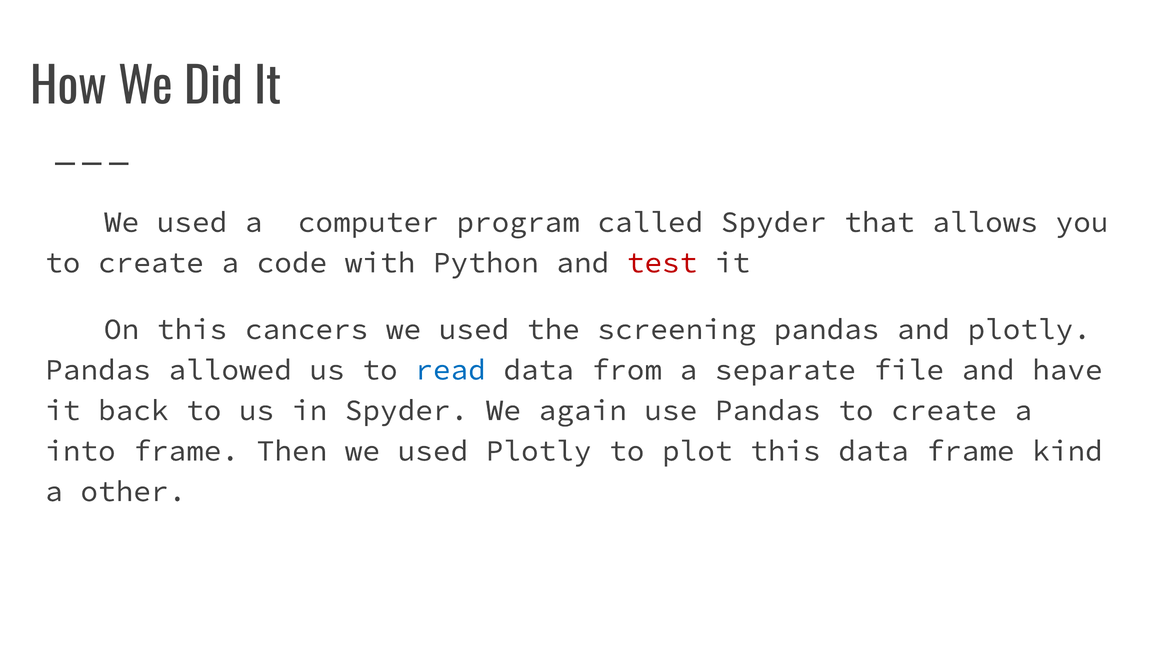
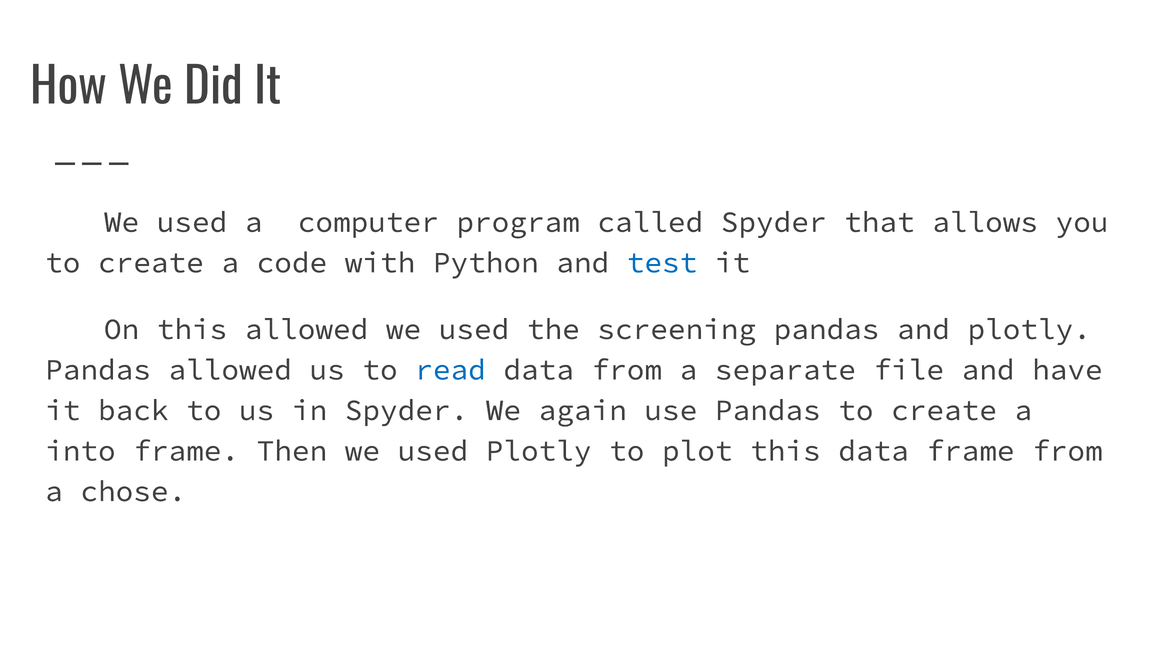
test colour: red -> blue (662, 263)
this cancers: cancers -> allowed (307, 329)
frame kind: kind -> from (1067, 451)
other: other -> chose (133, 491)
